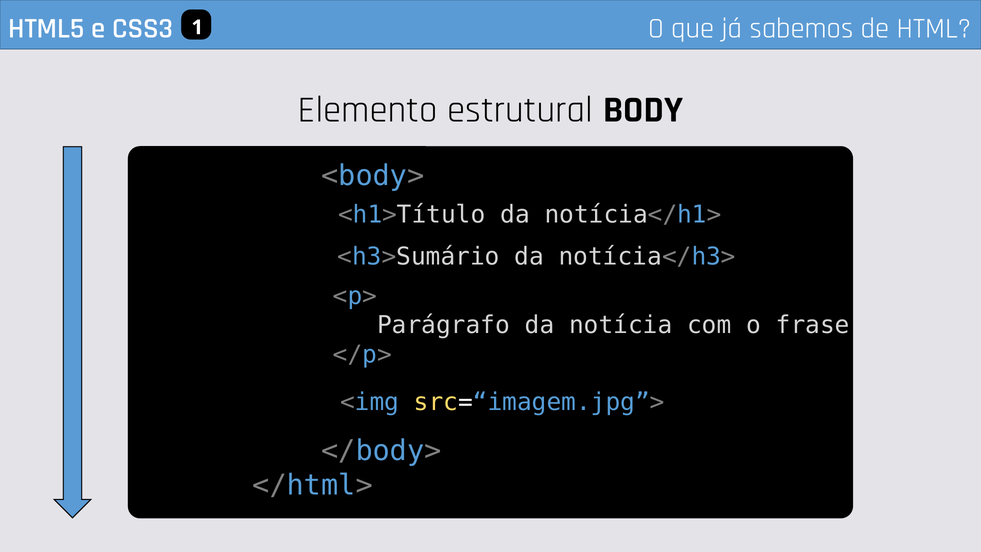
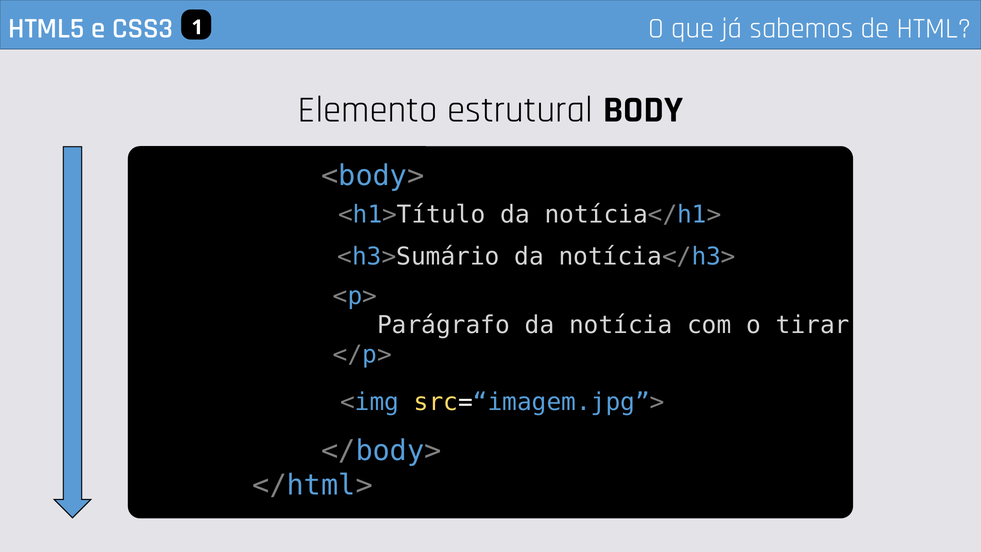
frase: frase -> tirar (813, 325)
